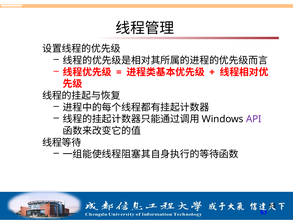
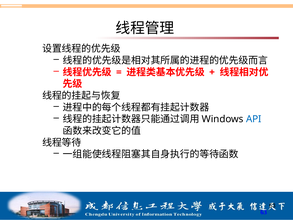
API colour: purple -> blue (254, 119)
